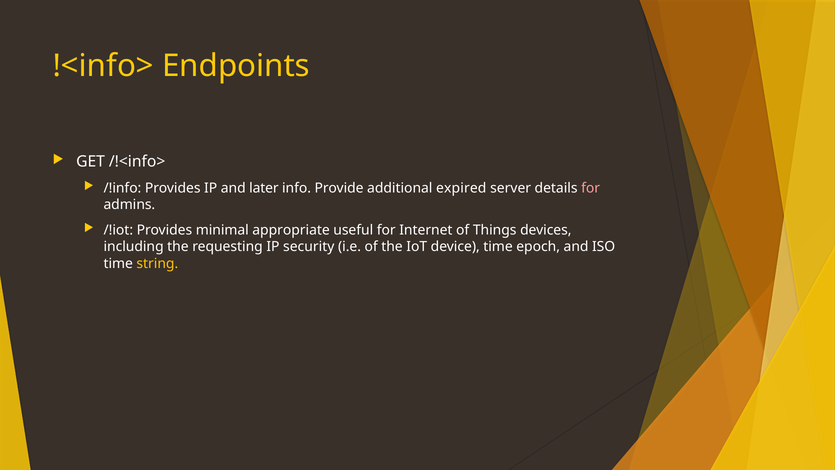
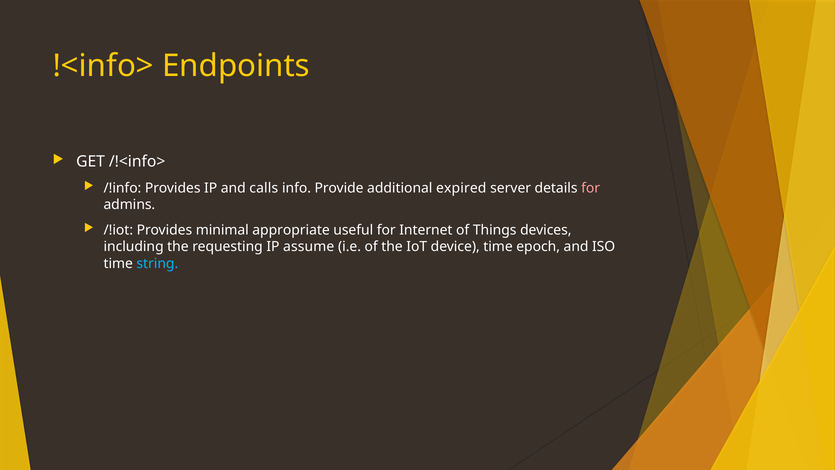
later: later -> calls (264, 188)
security: security -> assume (309, 247)
string colour: yellow -> light blue (157, 263)
